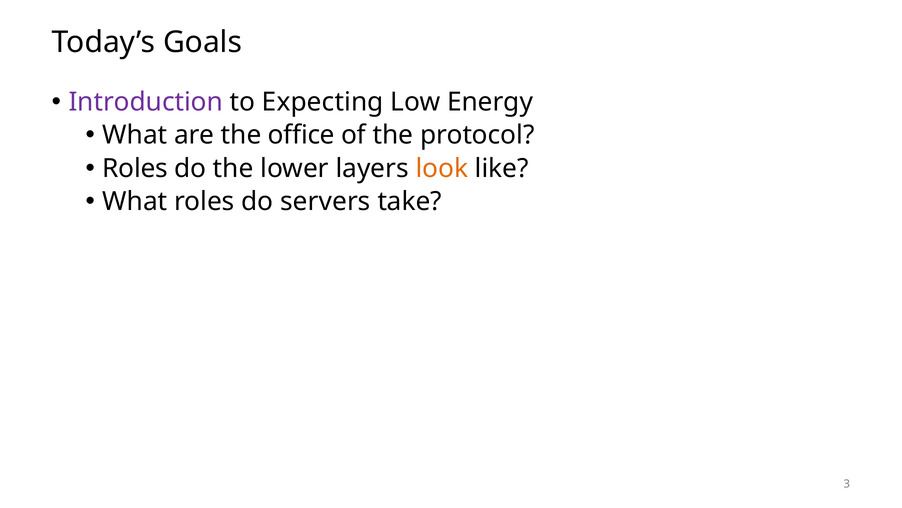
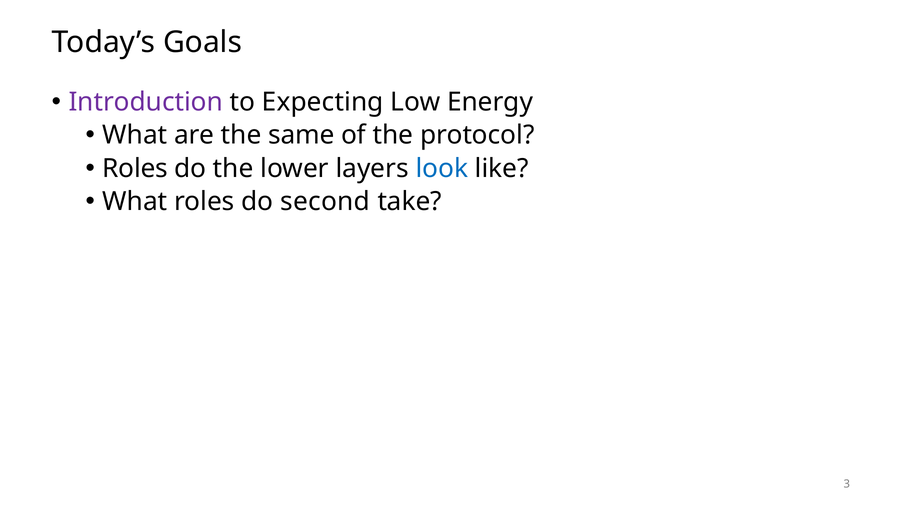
office: office -> same (301, 135)
look colour: orange -> blue (442, 168)
servers: servers -> second (325, 201)
